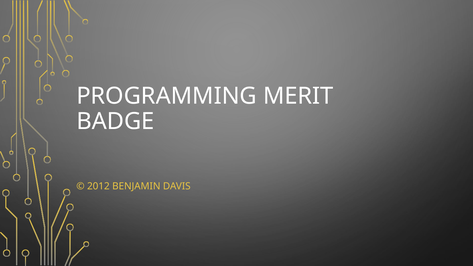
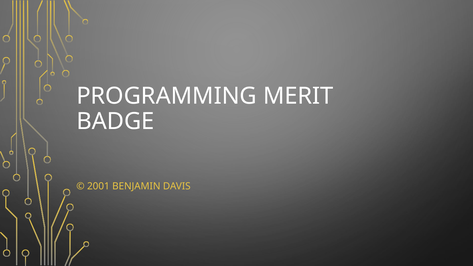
2012: 2012 -> 2001 (98, 186)
